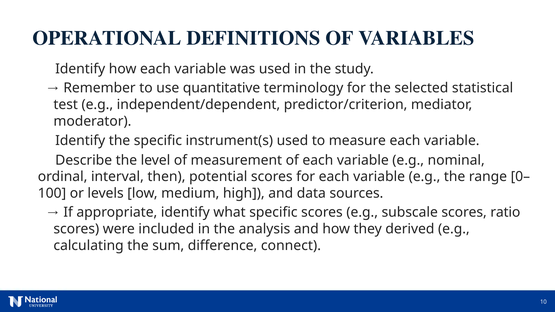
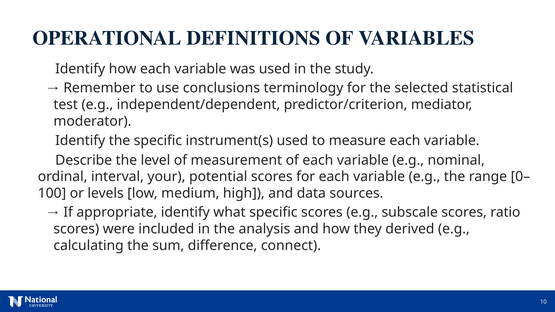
quantitative: quantitative -> conclusions (221, 88)
then: then -> your (166, 177)
